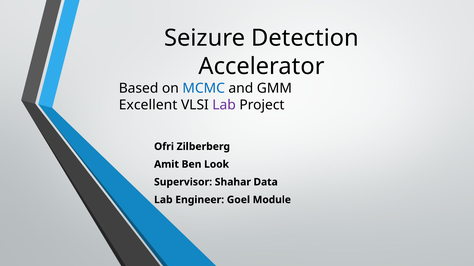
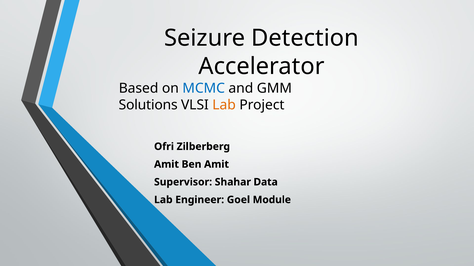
Excellent: Excellent -> Solutions (148, 105)
Lab colour: purple -> orange (224, 105)
Ben Look: Look -> Amit (217, 165)
